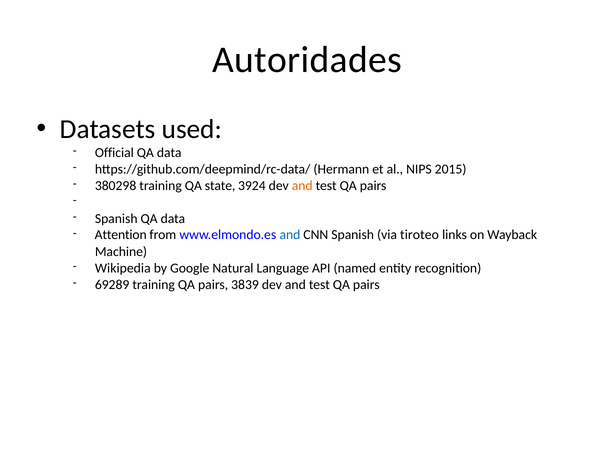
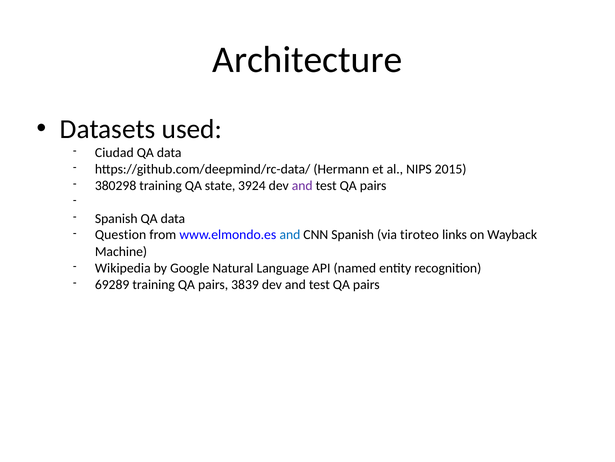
Autoridades: Autoridades -> Architecture (307, 60)
Official: Official -> Ciudad (114, 153)
and colour: orange -> purple (302, 185)
Attention: Attention -> Question (121, 235)
